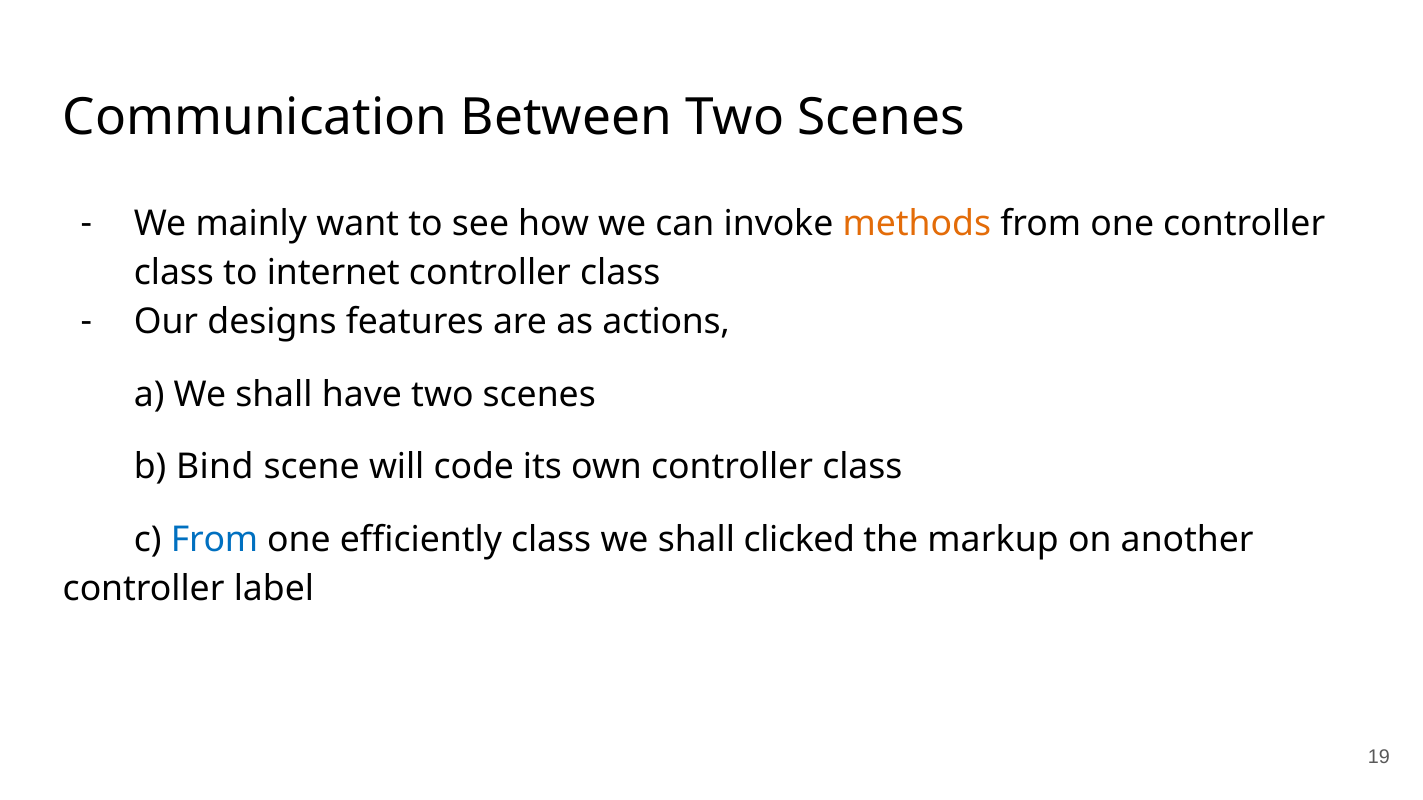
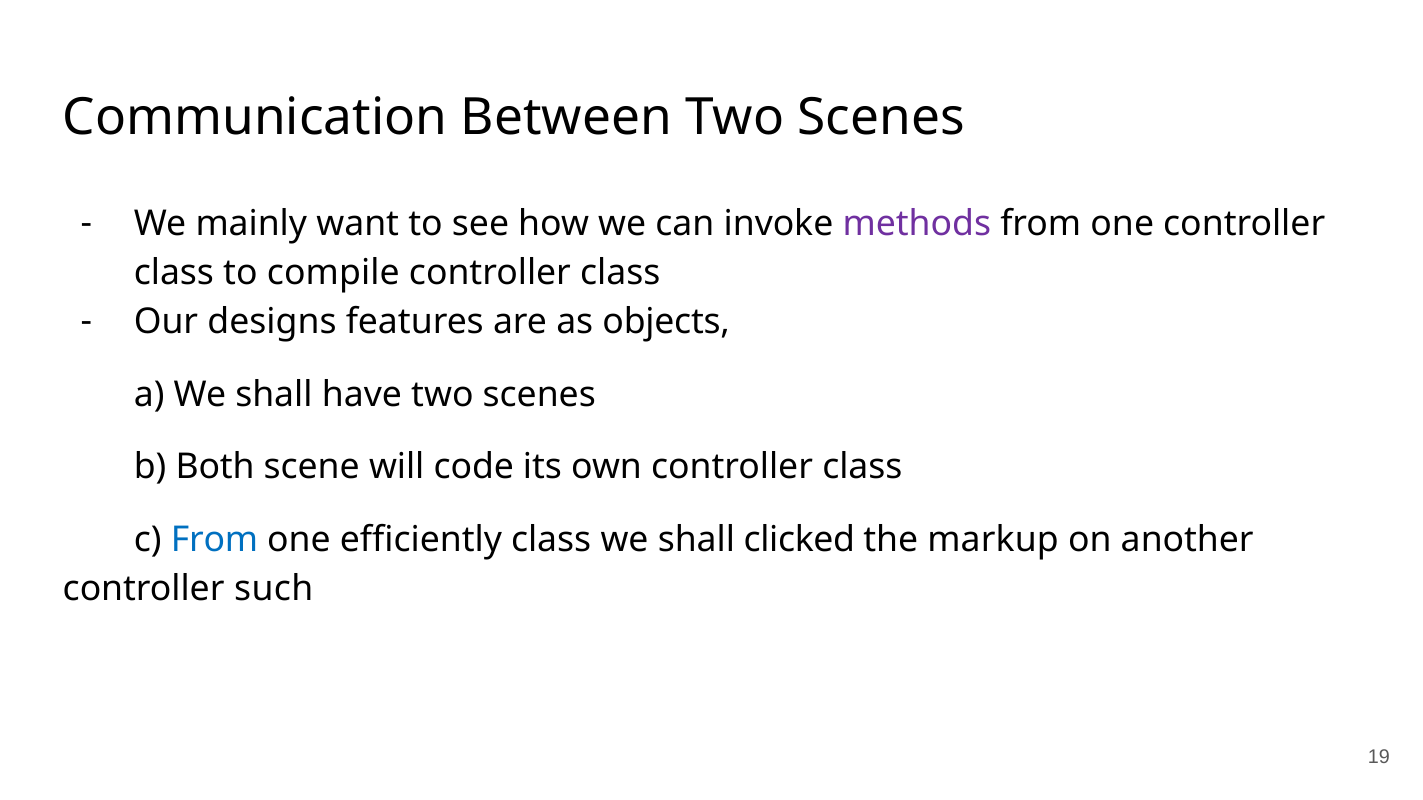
methods colour: orange -> purple (917, 224)
internet: internet -> compile (333, 273)
actions: actions -> objects (666, 322)
Bind: Bind -> Both (215, 467)
label: label -> such (274, 589)
